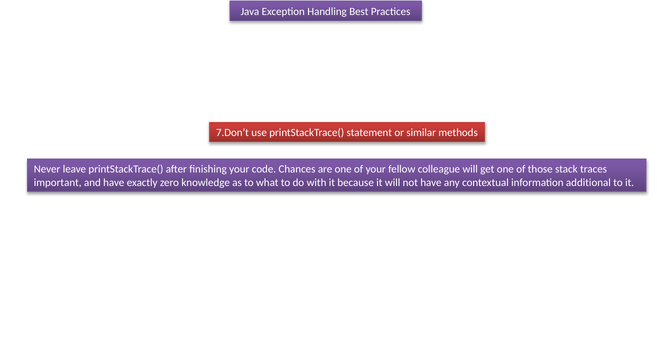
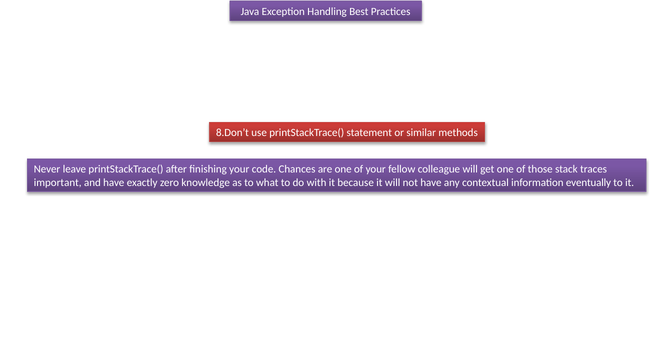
7.Don’t: 7.Don’t -> 8.Don’t (232, 133)
additional: additional -> eventually (588, 182)
